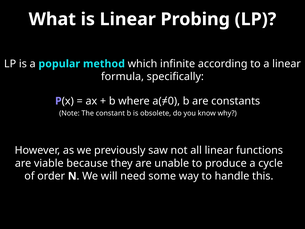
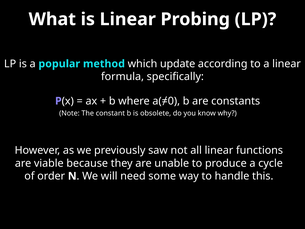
infinite: infinite -> update (178, 64)
